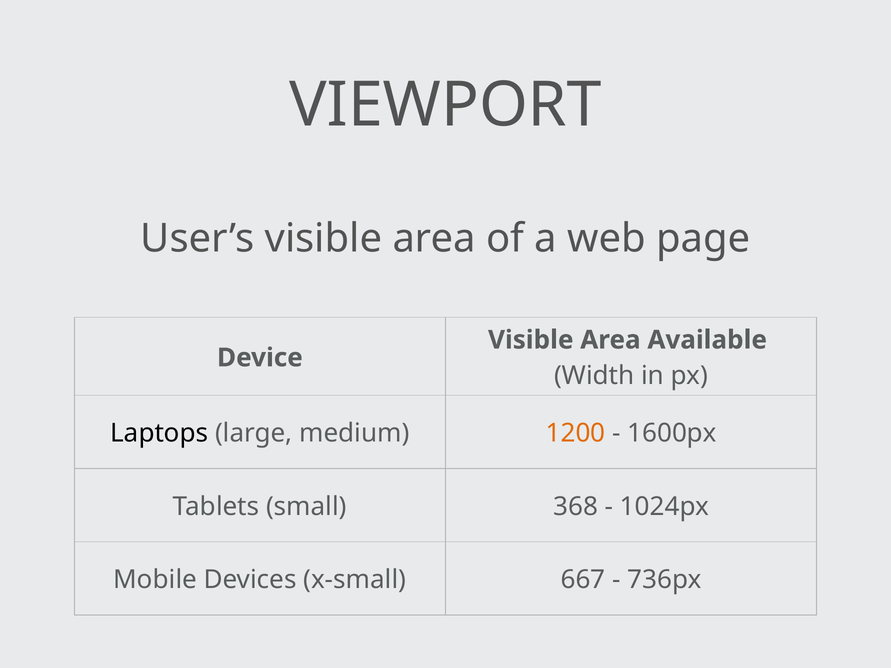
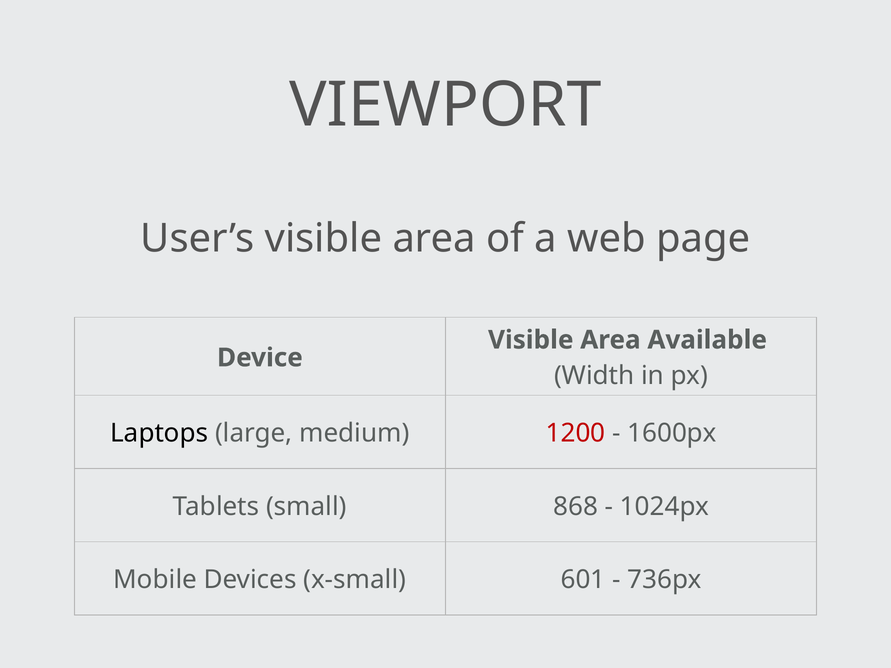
1200 colour: orange -> red (576, 433)
368: 368 -> 868 (576, 507)
667: 667 -> 601 (583, 580)
